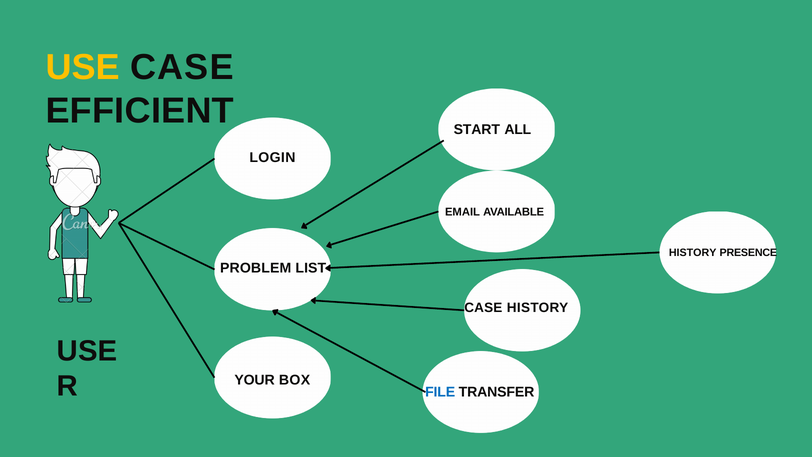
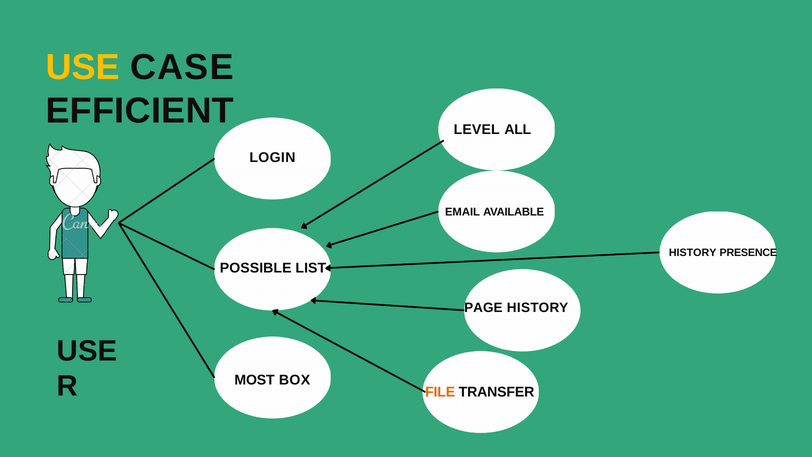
START: START -> LEVEL (477, 130)
PROBLEM: PROBLEM -> POSSIBLE (256, 268)
CASE: CASE -> PAGE (483, 308)
YOUR: YOUR -> MOST (255, 380)
FILE colour: blue -> orange (440, 392)
